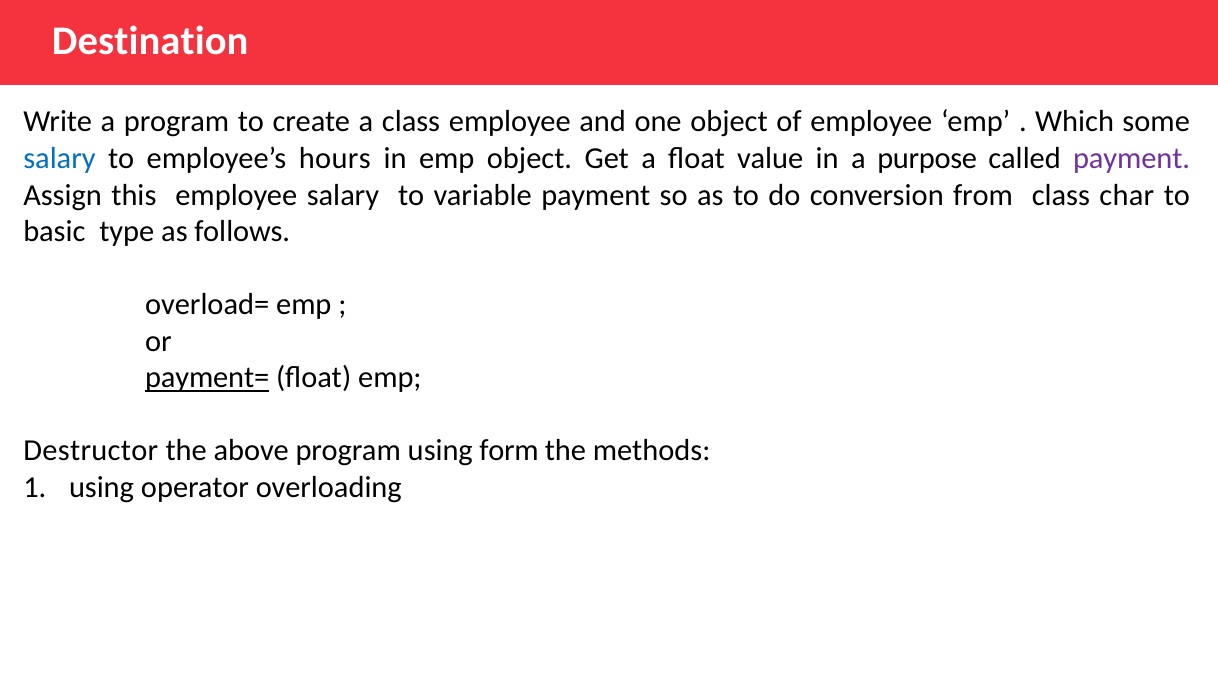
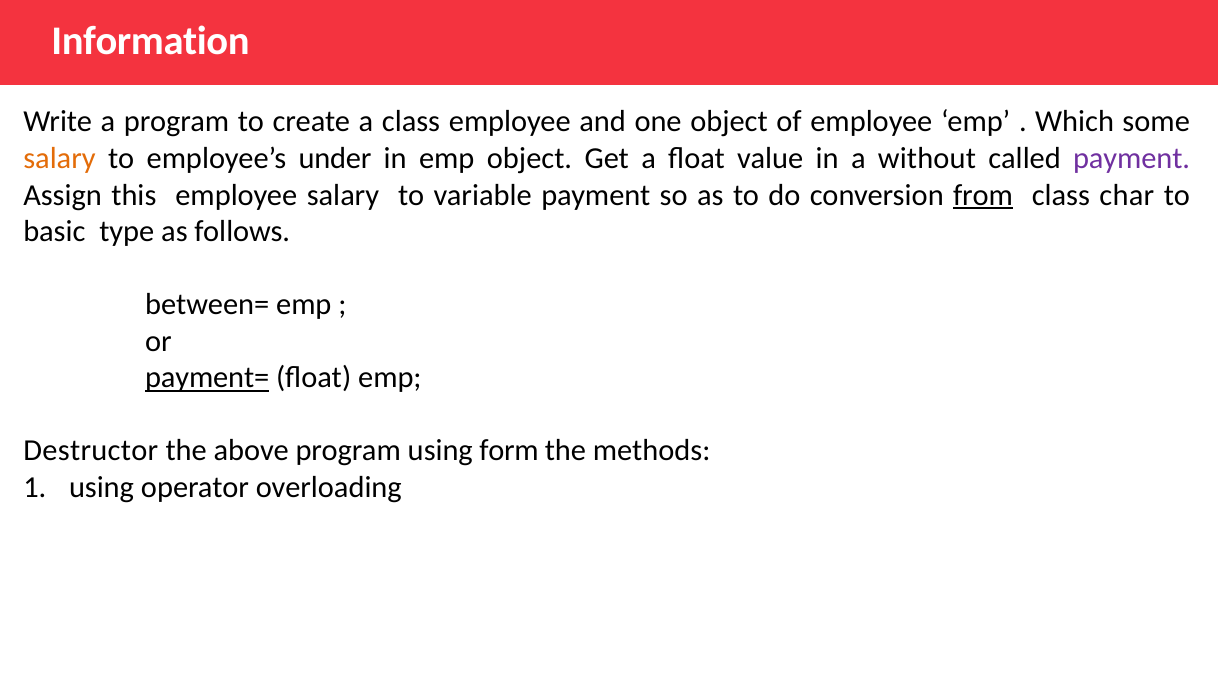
Destination: Destination -> Information (150, 41)
salary colour: blue -> orange (59, 159)
hours: hours -> under (335, 159)
purpose: purpose -> without (927, 159)
from underline: none -> present (983, 195)
overload=: overload= -> between= (207, 305)
